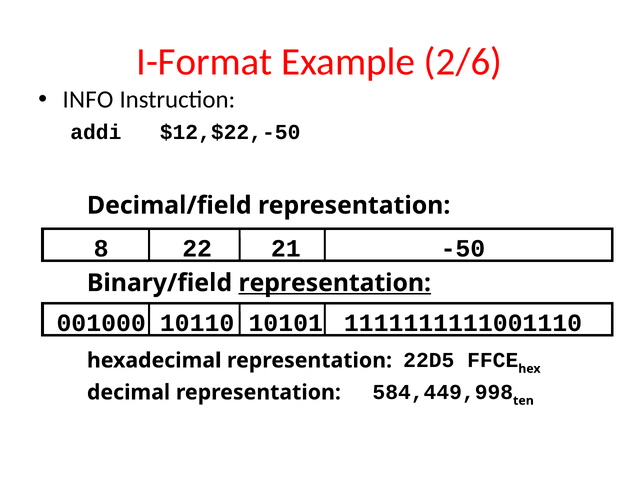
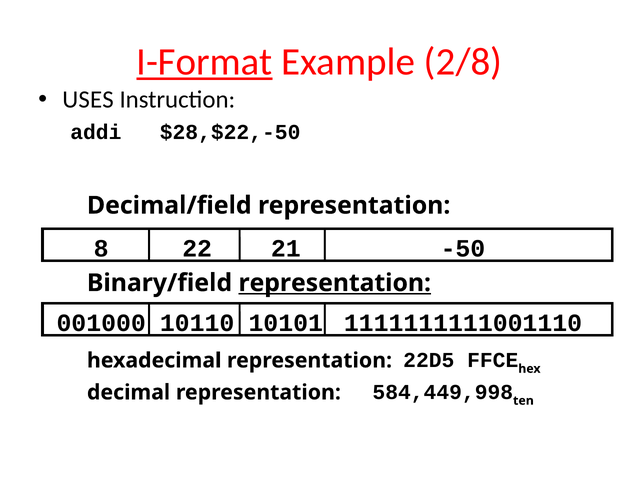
I-Format underline: none -> present (204, 62)
2/6: 2/6 -> 2/8 (463, 62)
INFO: INFO -> USES (88, 100)
$12,$22,-50: $12,$22,-50 -> $28,$22,-50 (230, 132)
